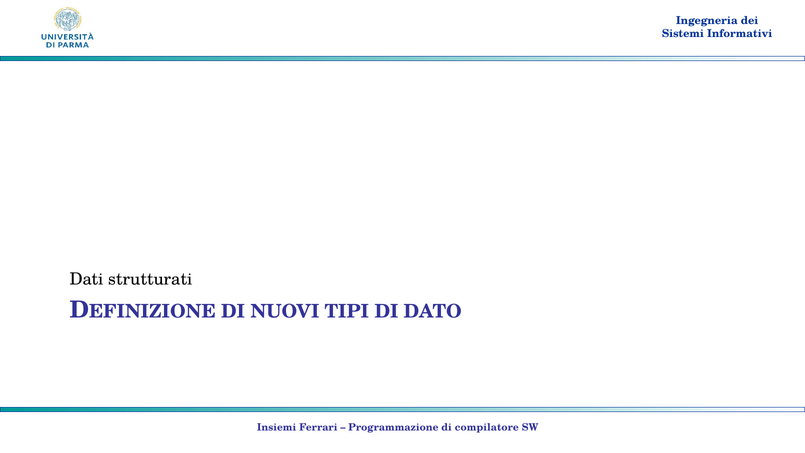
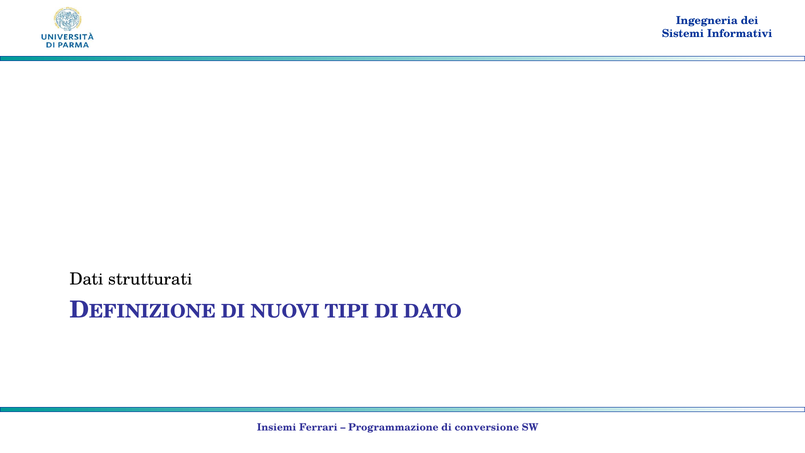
compilatore: compilatore -> conversione (487, 427)
